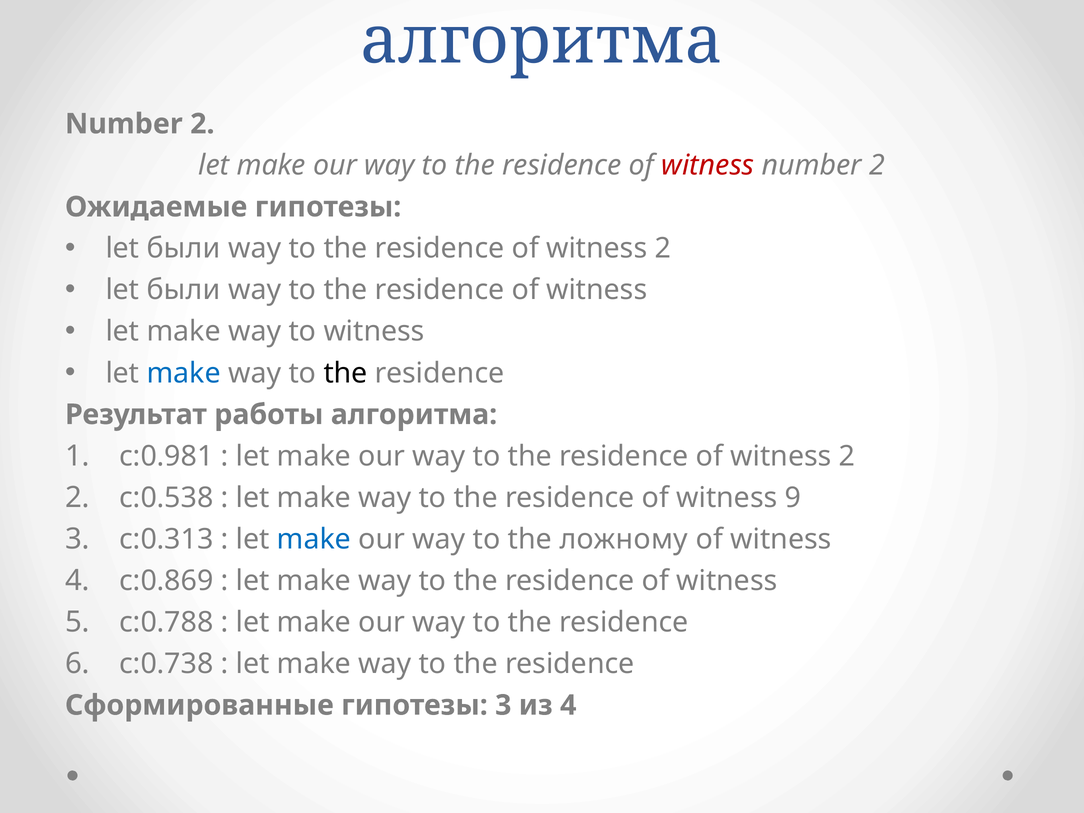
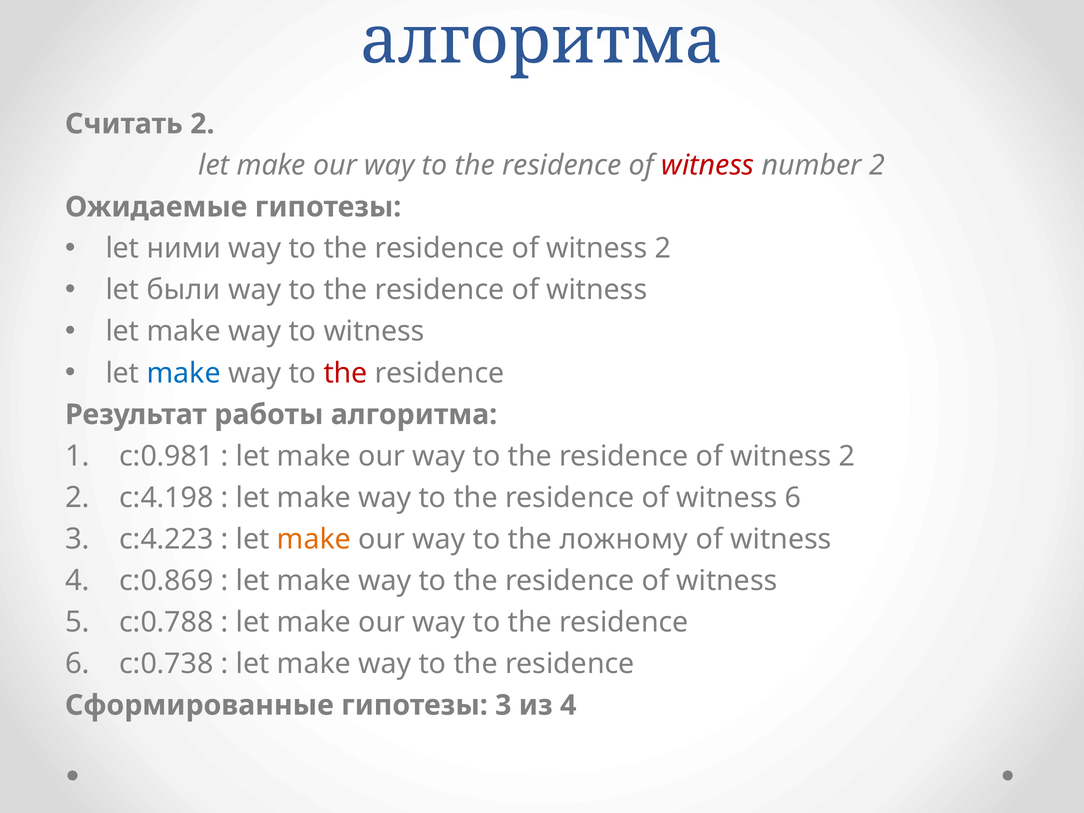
Number: Number -> Считать (124, 124)
были: были -> ними (184, 249)
the colour: black -> red (346, 373)
c:0.538: c:0.538 -> c:4.198 (166, 498)
witness 9: 9 -> 6 (793, 498)
c:0.313: c:0.313 -> c:4.223 (166, 539)
make colour: blue -> orange (314, 539)
